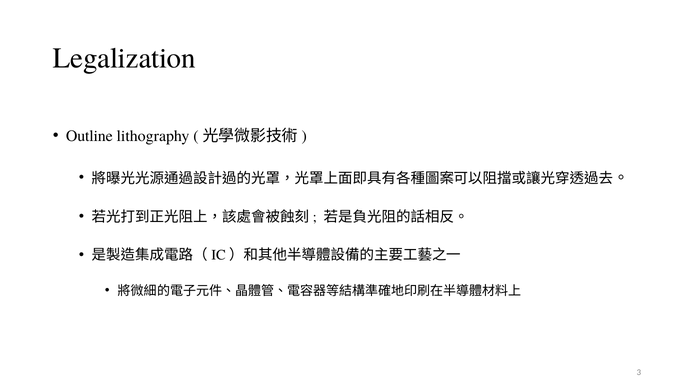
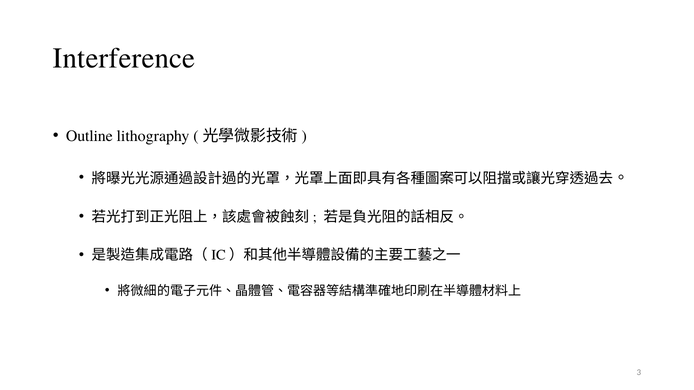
Legalization: Legalization -> Interference (124, 58)
